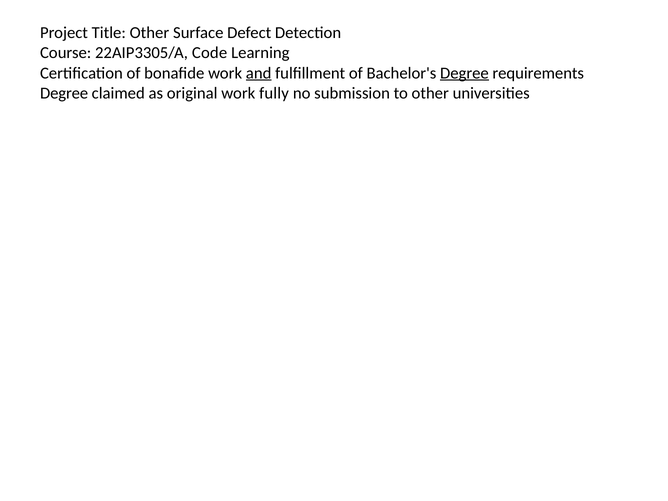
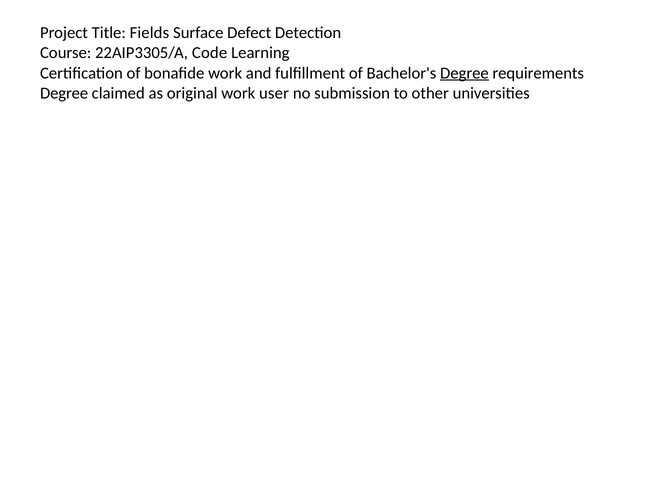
Title Other: Other -> Fields (149, 33)
and underline: present -> none (259, 73)
fully: fully -> user (274, 93)
